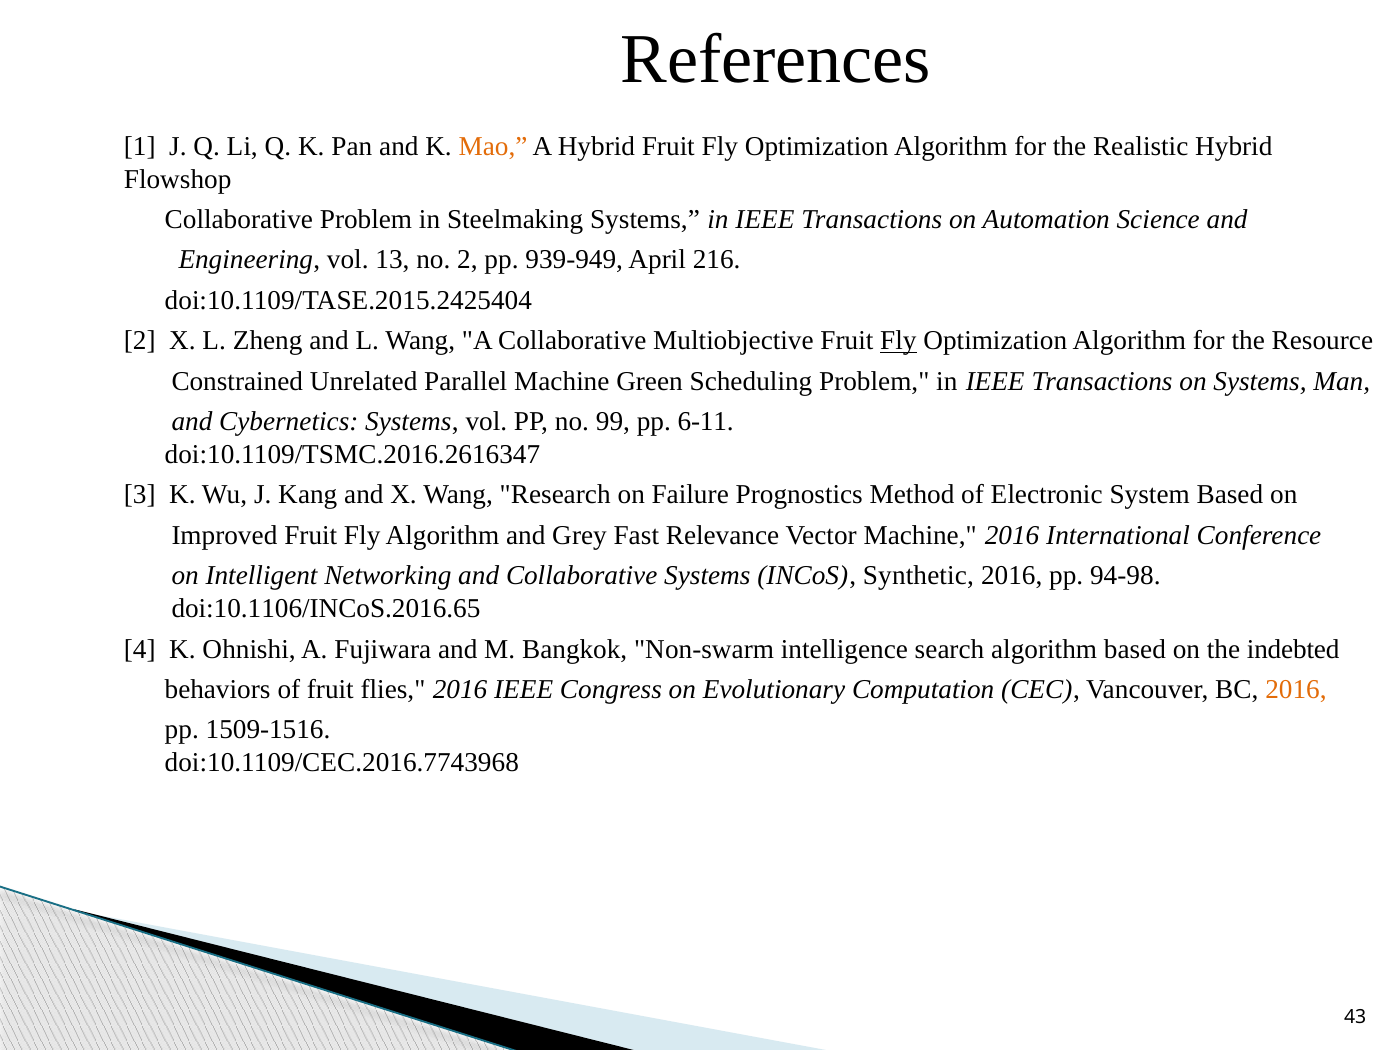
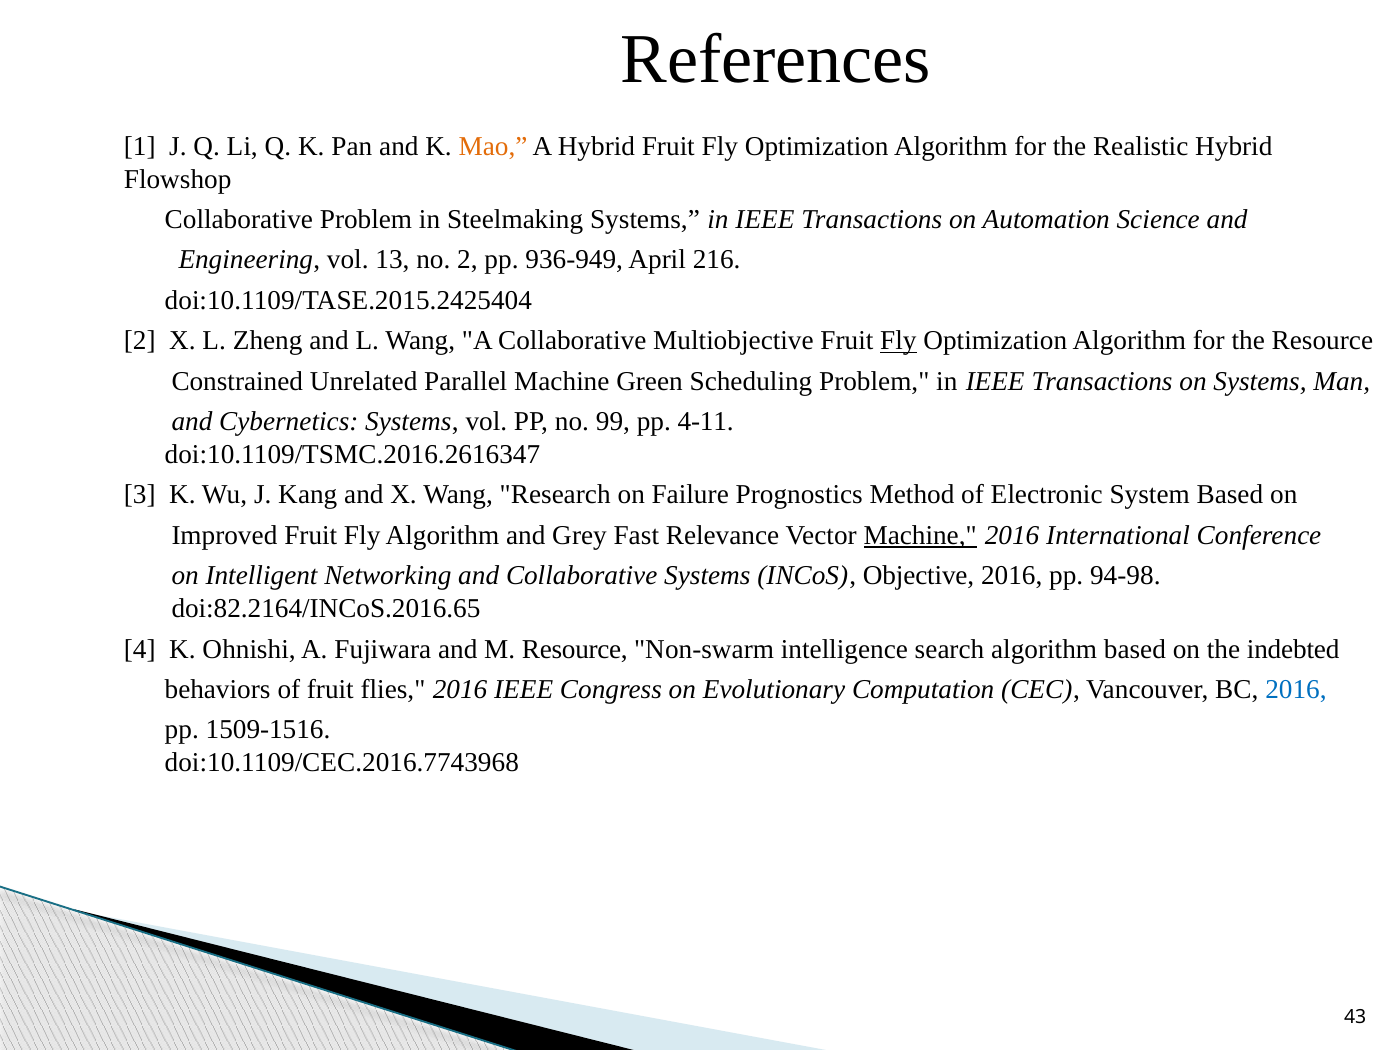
939-949: 939-949 -> 936-949 (574, 260)
6-11: 6-11 -> 4-11 (706, 422)
Machine underline: none -> present (920, 535)
Synthetic: Synthetic -> Objective (919, 576)
doi:10.1106/INCoS.2016.65: doi:10.1106/INCoS.2016.65 -> doi:82.2164/INCoS.2016.65 (326, 609)
M Bangkok: Bangkok -> Resource (575, 649)
2016 colour: orange -> blue (1296, 689)
